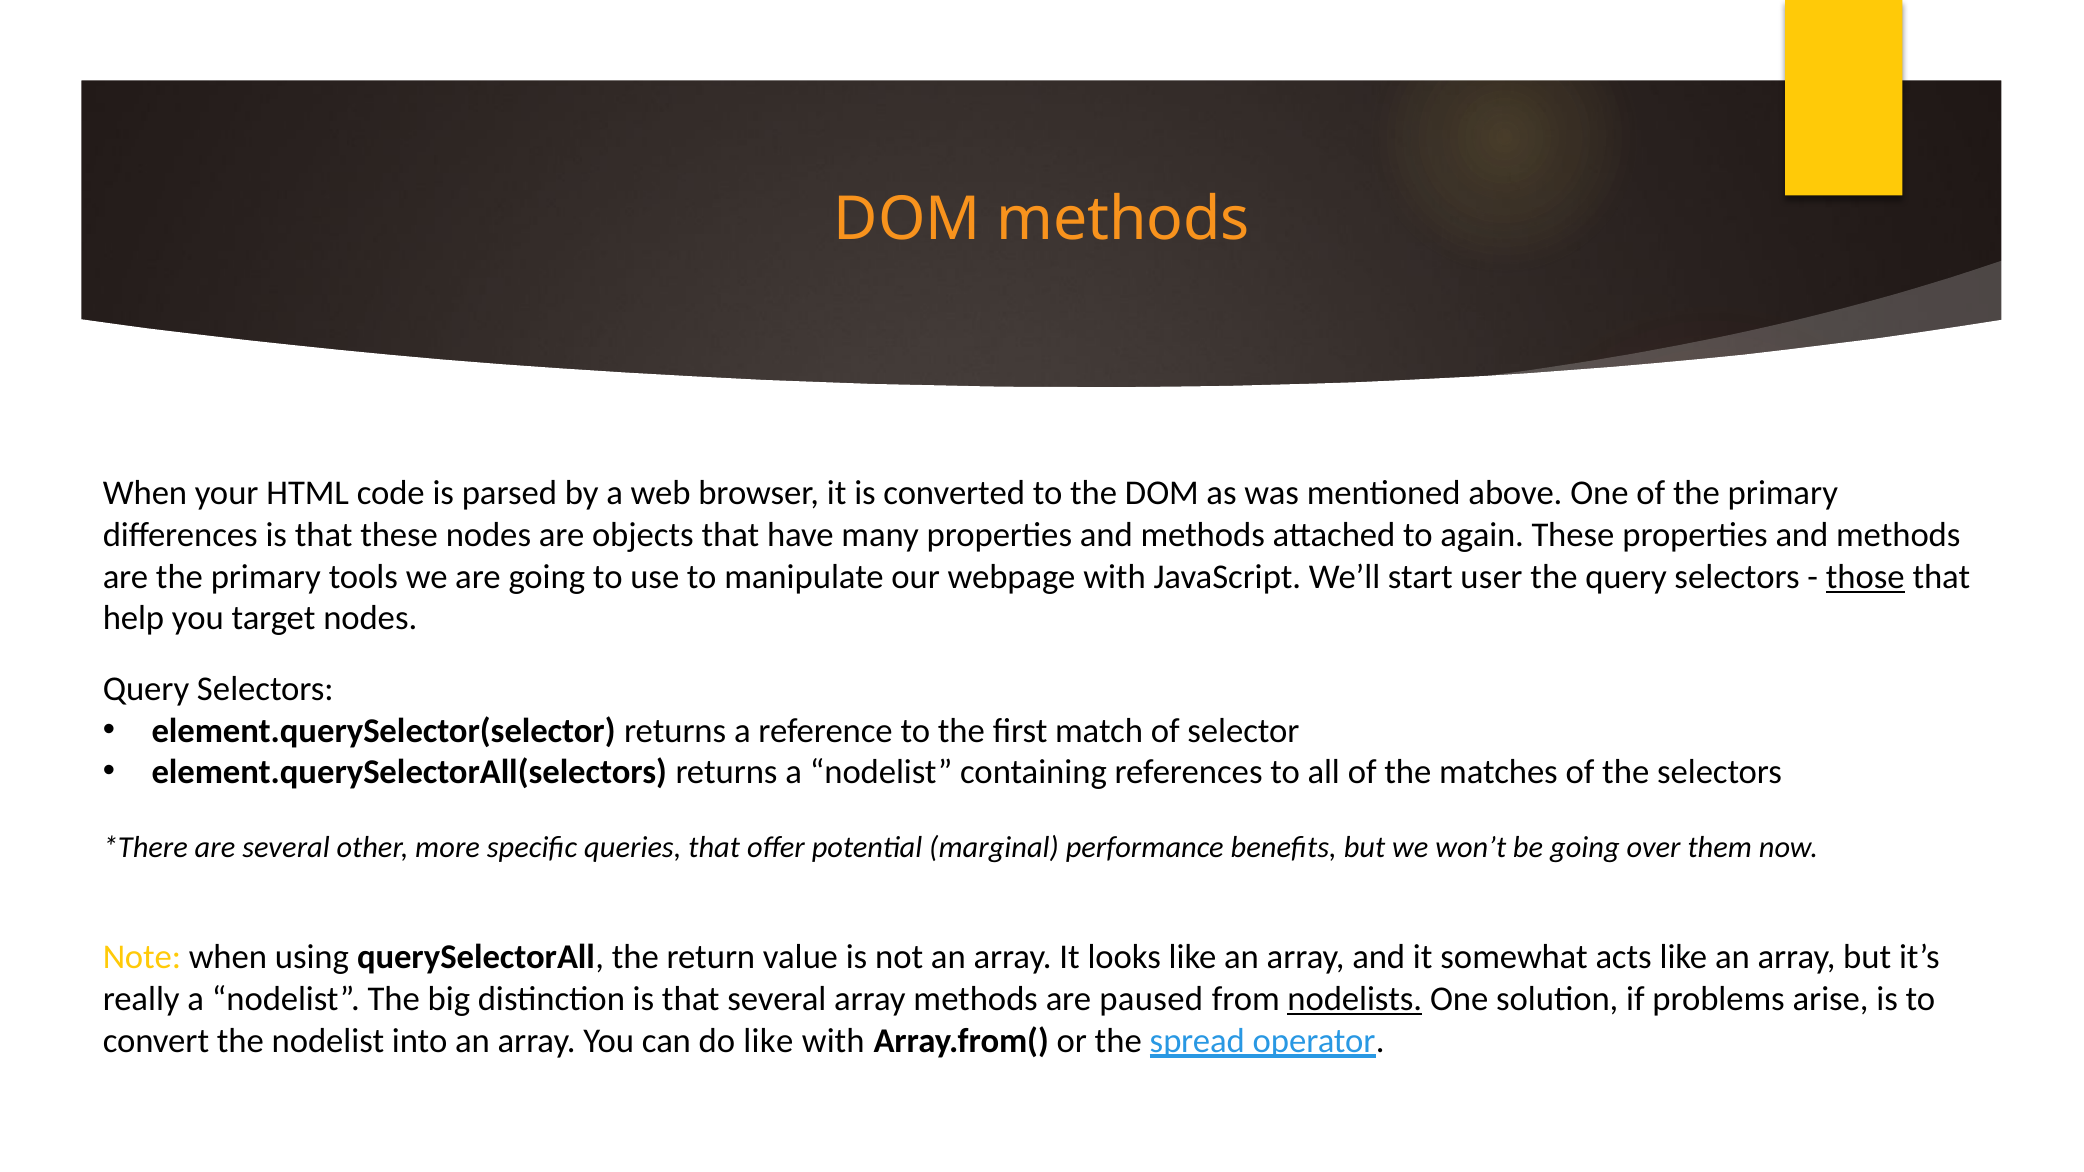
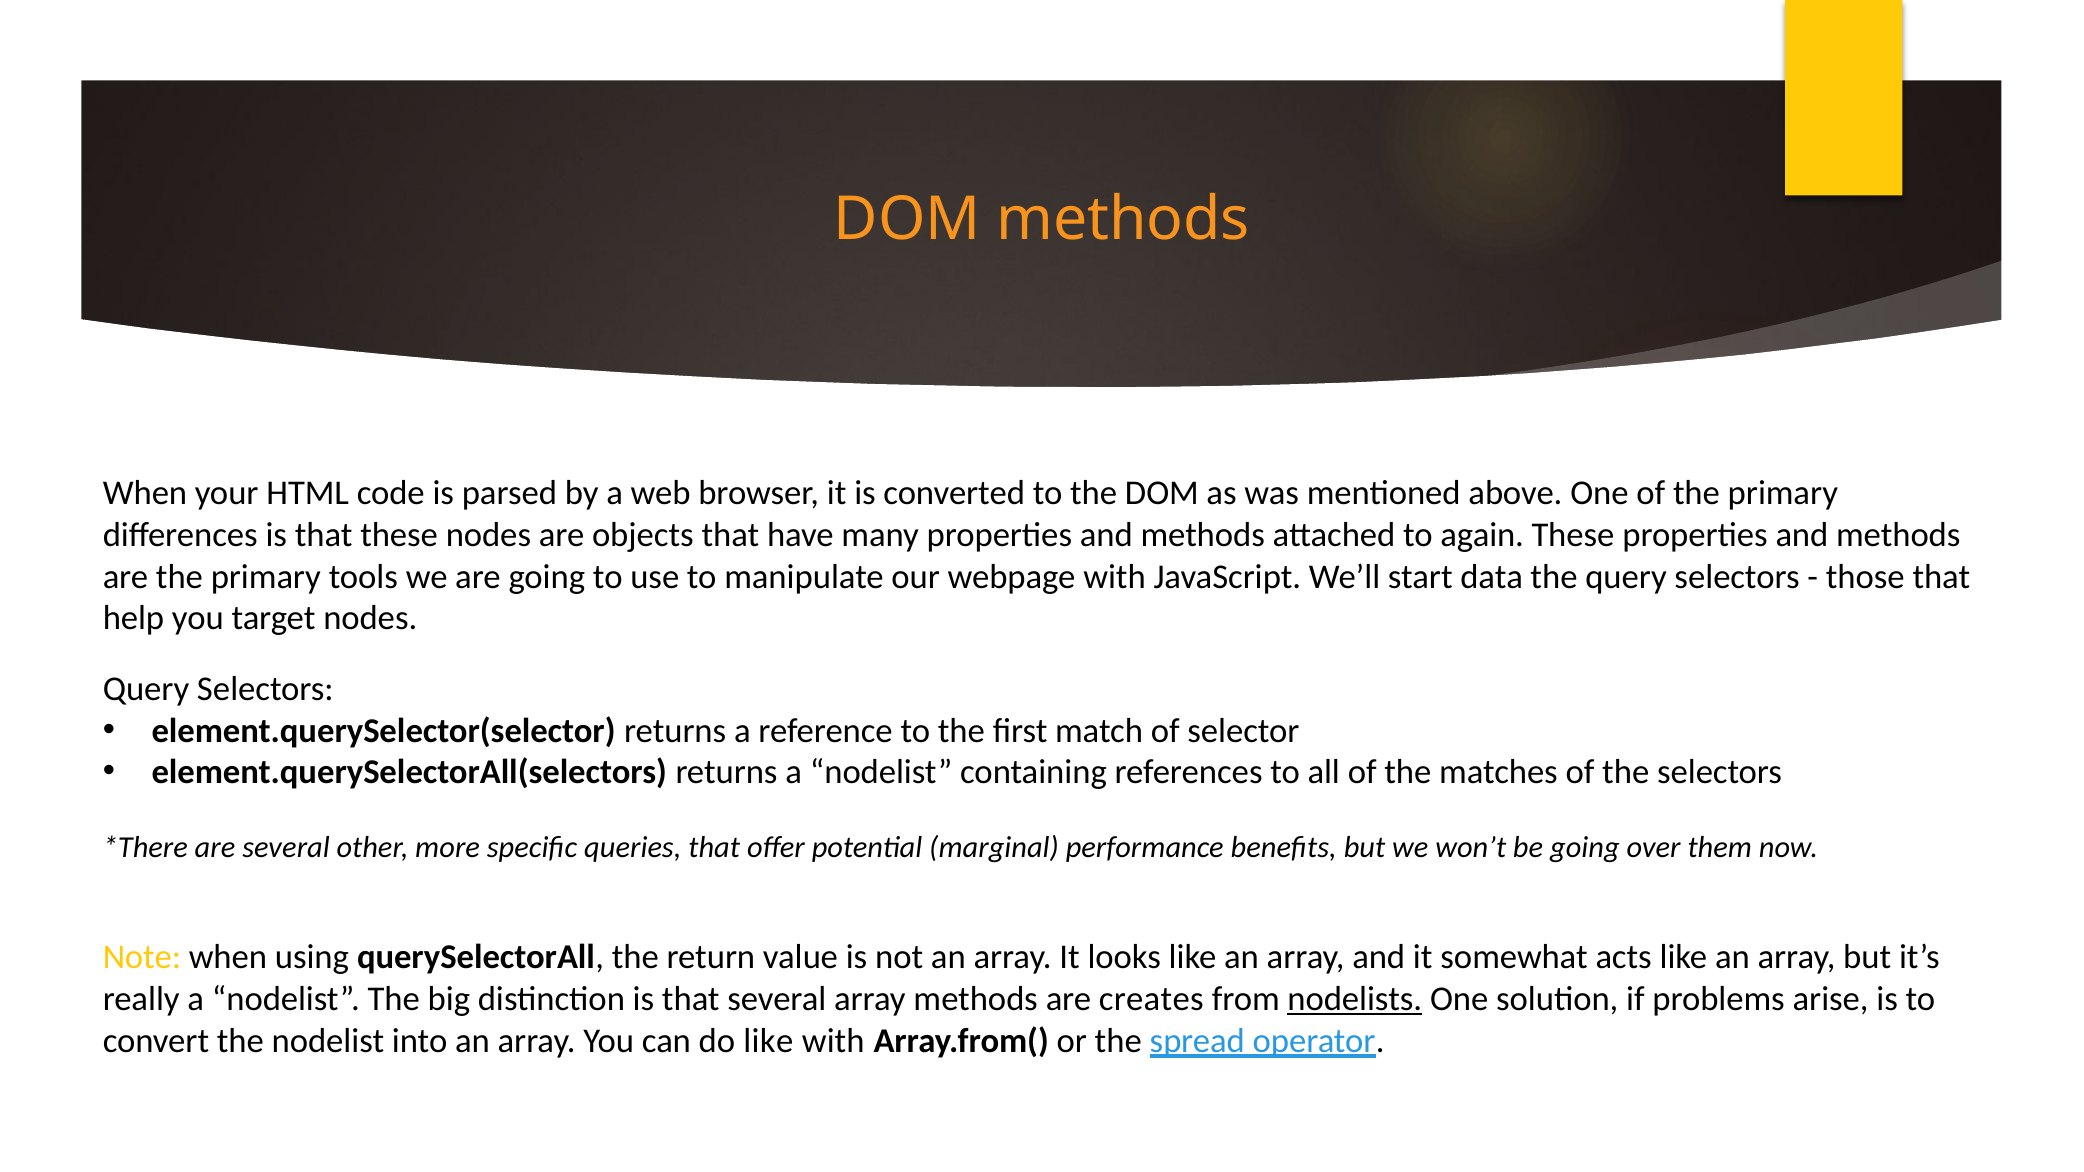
user: user -> data (1492, 577)
those underline: present -> none (1865, 577)
paused: paused -> creates (1151, 999)
